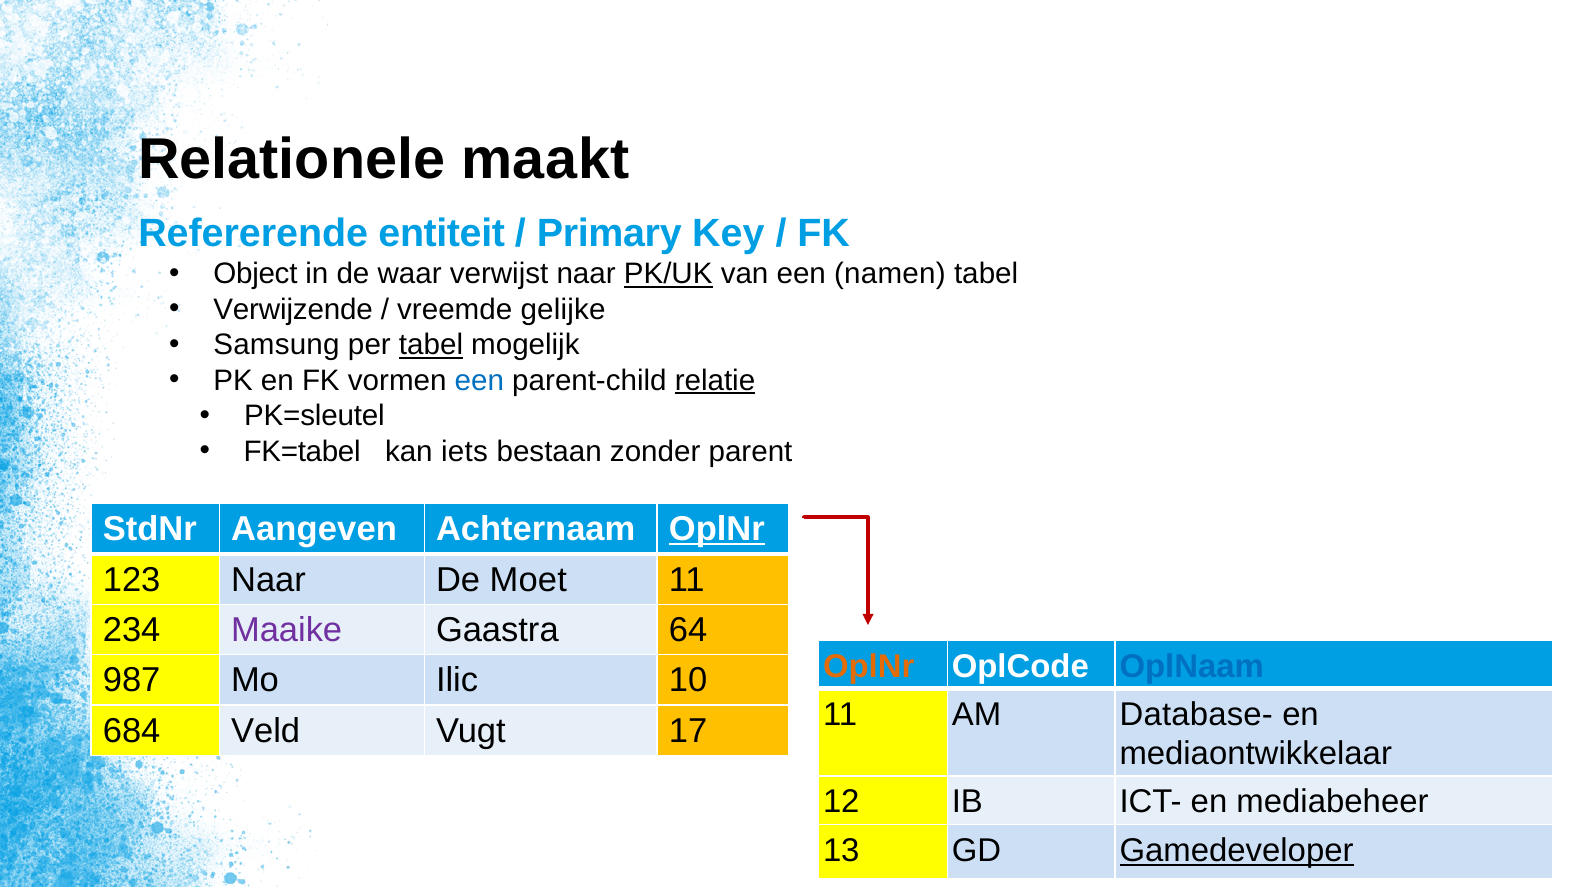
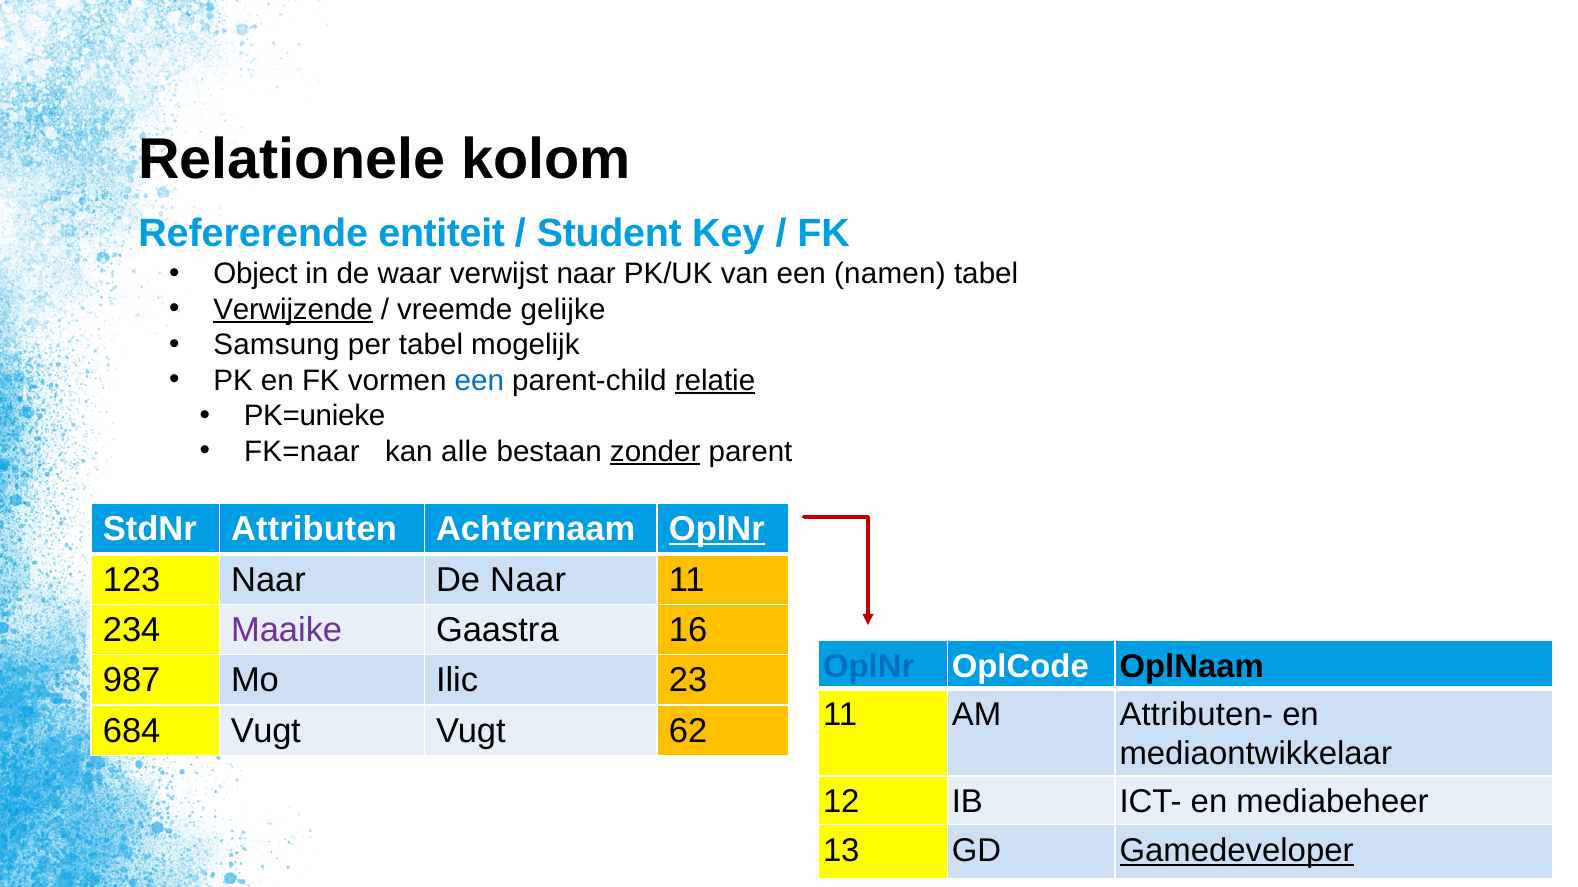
maakt: maakt -> kolom (546, 160)
Primary: Primary -> Student (609, 233)
PK/UK underline: present -> none (668, 274)
Verwijzende underline: none -> present (293, 310)
tabel underline: present -> none (431, 345)
PK=sleutel: PK=sleutel -> PK=unieke (315, 416)
FK=tabel: FK=tabel -> FK=naar (302, 452)
iets: iets -> alle (464, 452)
zonder underline: none -> present (655, 452)
Aangeven: Aangeven -> Attributen (314, 530)
De Moet: Moet -> Naar (528, 580)
64: 64 -> 16 (688, 630)
OplNr colour: orange -> blue (869, 667)
OplNaam colour: blue -> black (1192, 667)
10: 10 -> 23 (688, 681)
Database-: Database- -> Attributen- (1196, 715)
684 Veld: Veld -> Vugt (266, 731)
17: 17 -> 62 (688, 731)
